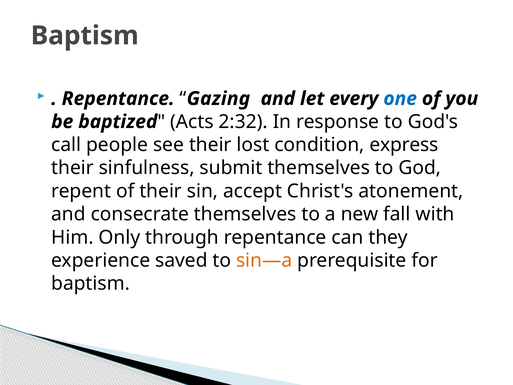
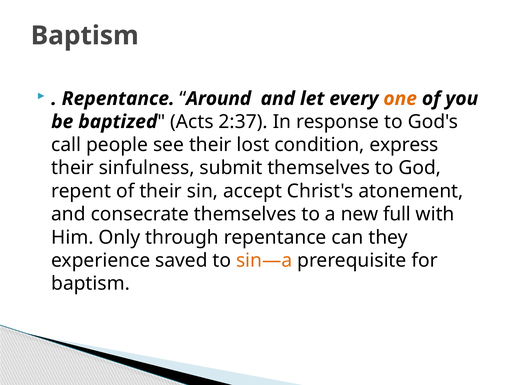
Gazing: Gazing -> Around (219, 99)
one colour: blue -> orange (400, 99)
2:32: 2:32 -> 2:37 (243, 122)
fall: fall -> full (397, 214)
